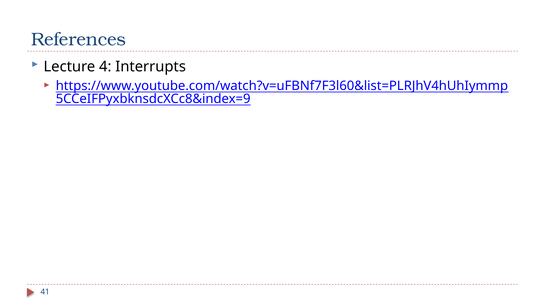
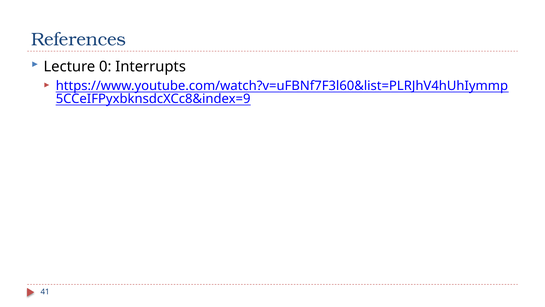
4: 4 -> 0 (105, 66)
